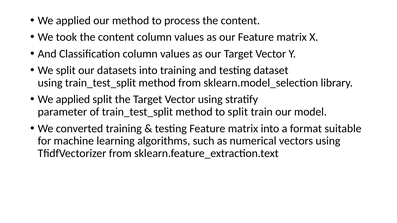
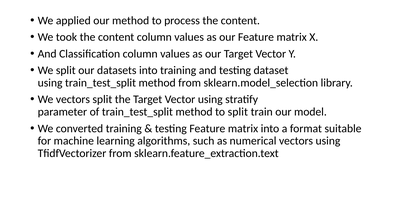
applied: applied -> vectors (73, 100)
